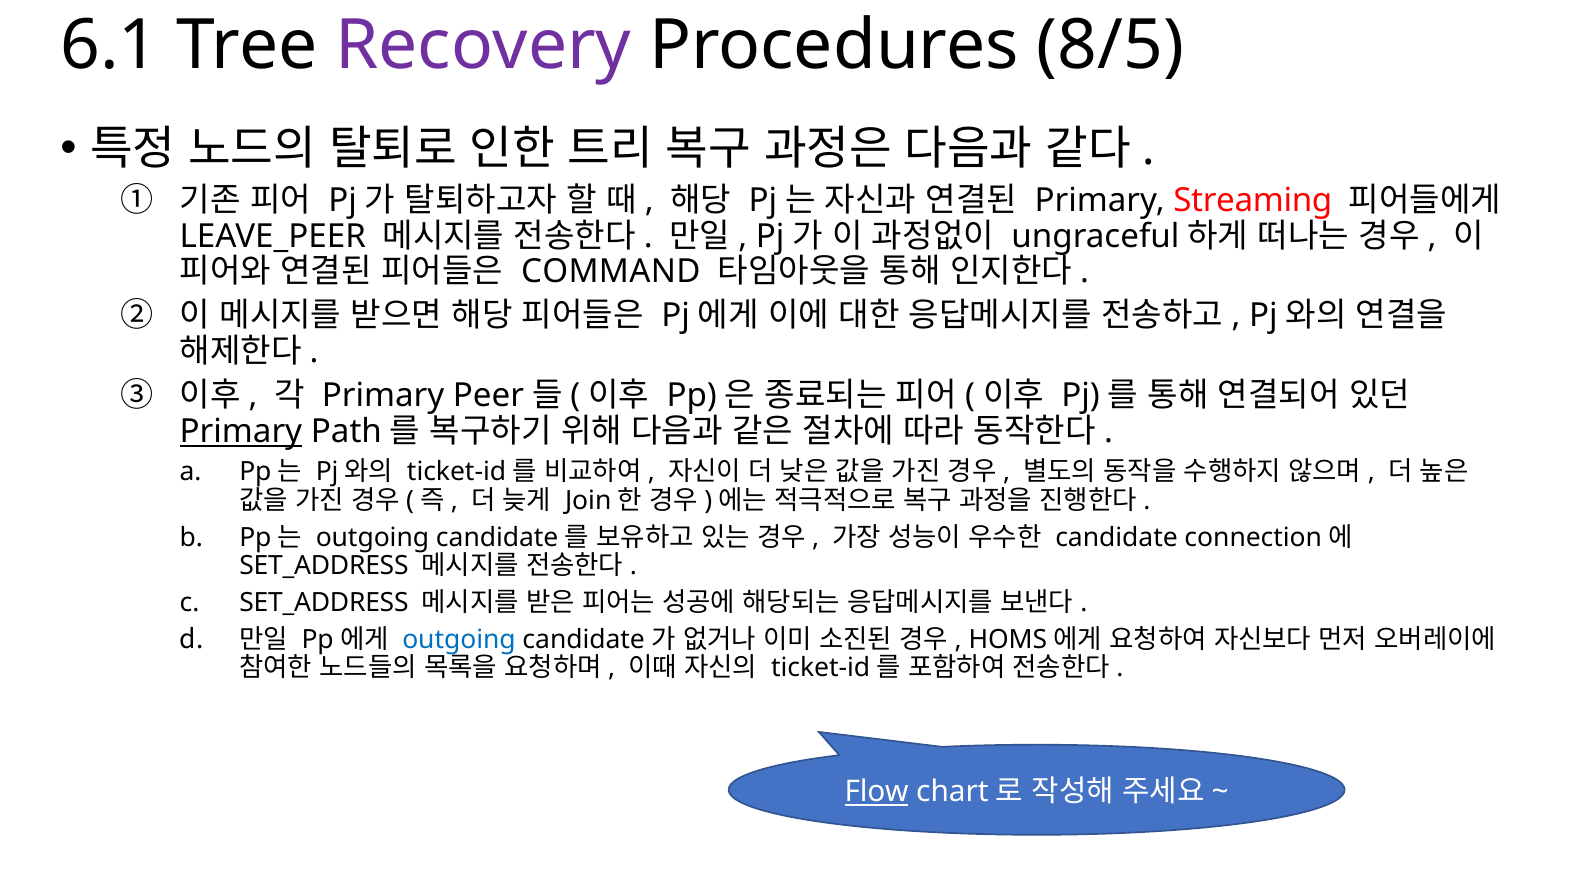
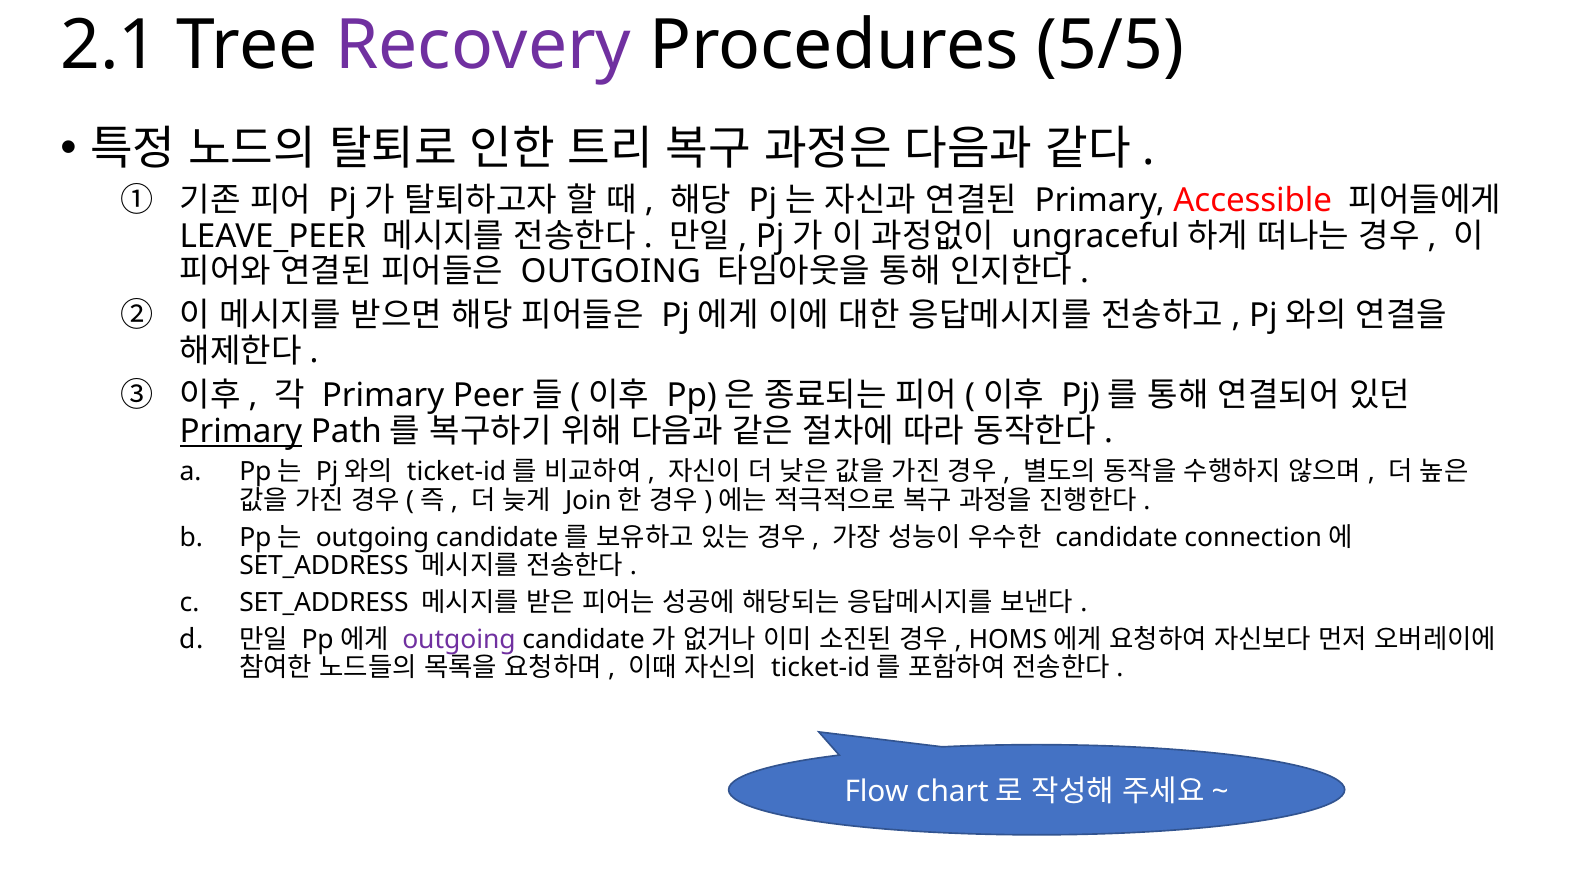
6.1: 6.1 -> 2.1 (110, 45)
8/5: 8/5 -> 5/5 (1111, 45)
Streaming: Streaming -> Accessible (1253, 200)
COMMAND: COMMAND -> OUTGOING (611, 272)
outgoing colour: blue -> purple (459, 640)
Flow underline: present -> none (877, 792)
